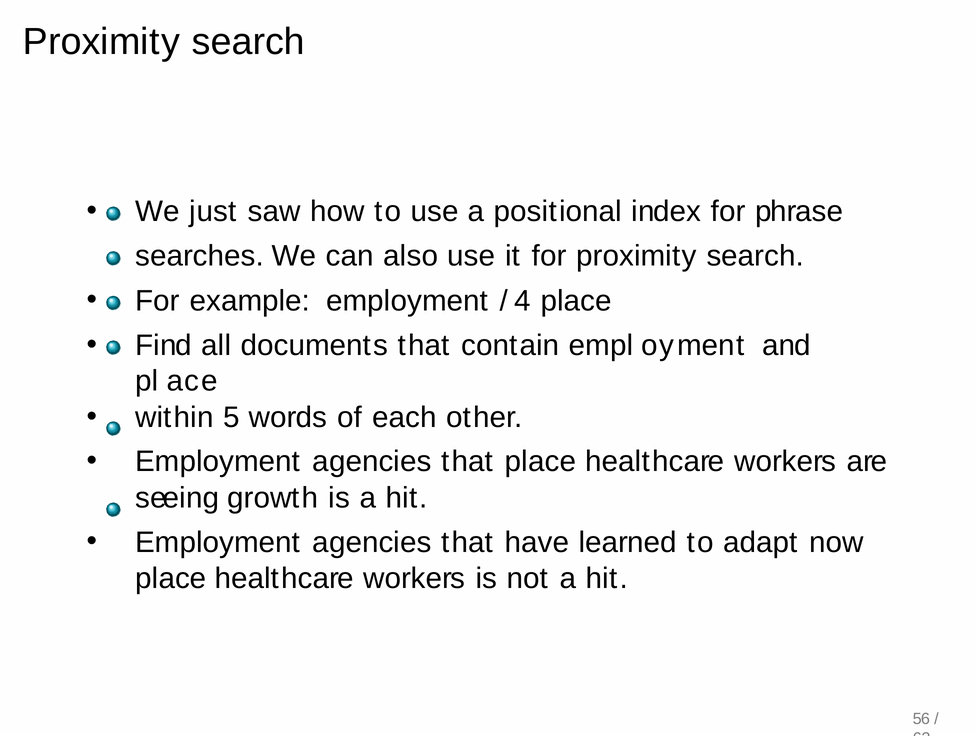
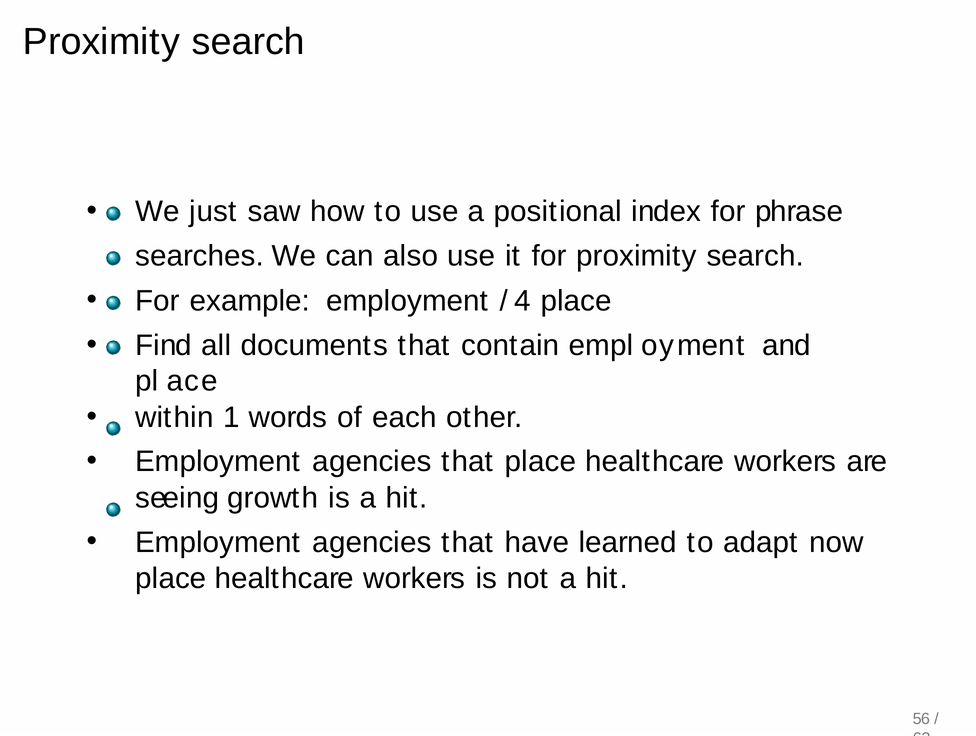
5: 5 -> 1 (231, 418)
